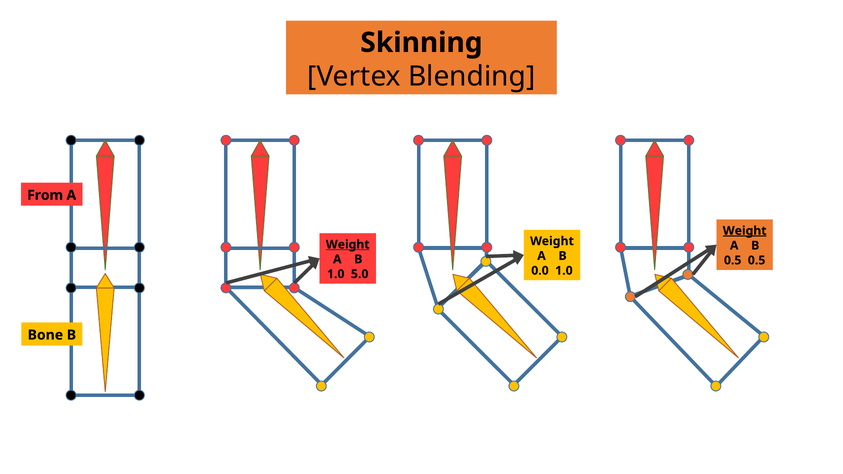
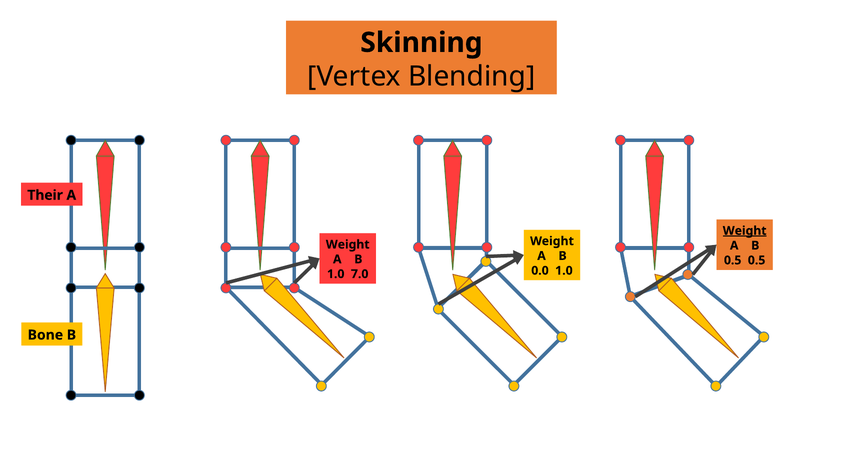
From: From -> Their (45, 195)
Weight underline: present -> none (348, 245)
5.0: 5.0 -> 7.0 (360, 274)
